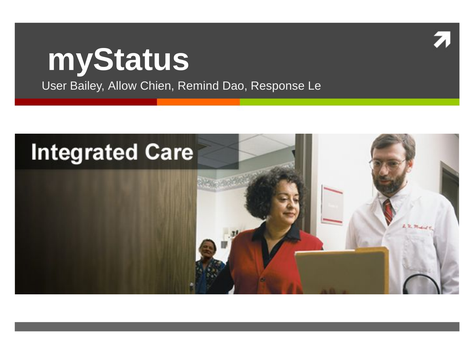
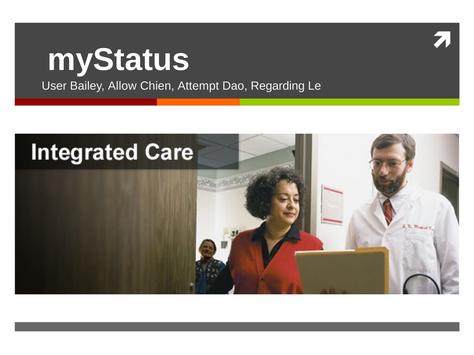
Remind: Remind -> Attempt (198, 86)
Response: Response -> Regarding (278, 86)
